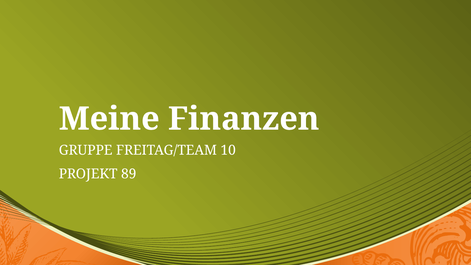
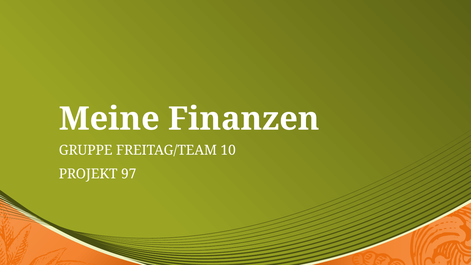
89: 89 -> 97 (129, 174)
